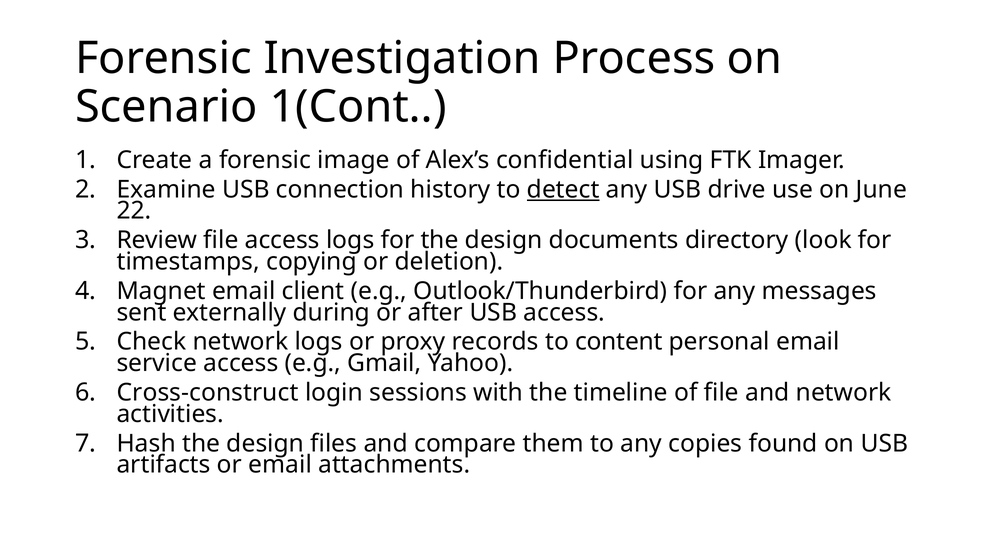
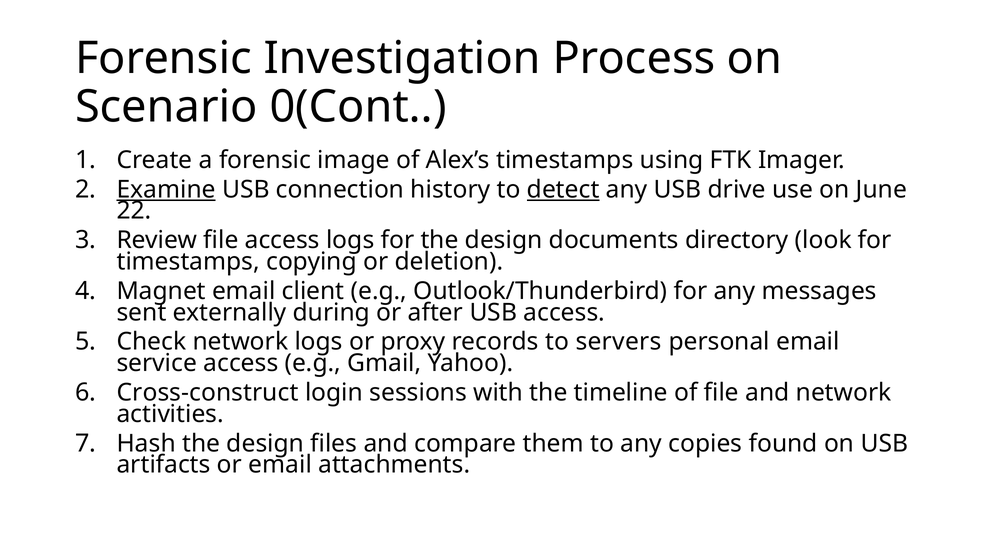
1(Cont: 1(Cont -> 0(Cont (358, 107)
Alex’s confidential: confidential -> timestamps (565, 160)
Examine underline: none -> present (166, 190)
content: content -> servers (619, 342)
